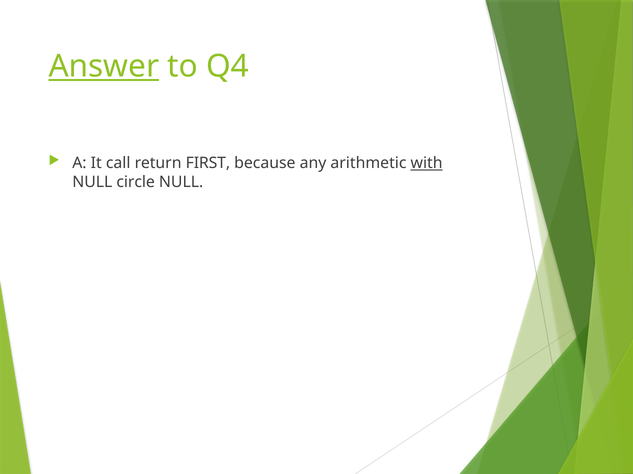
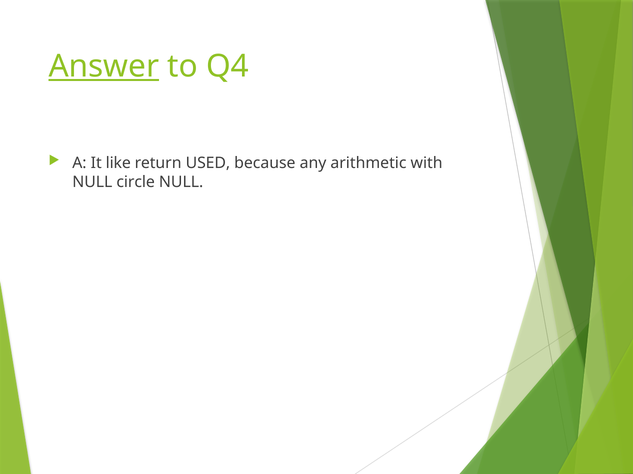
call: call -> like (118, 163)
FIRST: FIRST -> USED (208, 163)
with underline: present -> none (427, 163)
